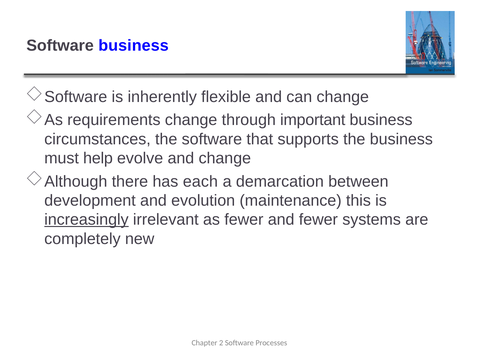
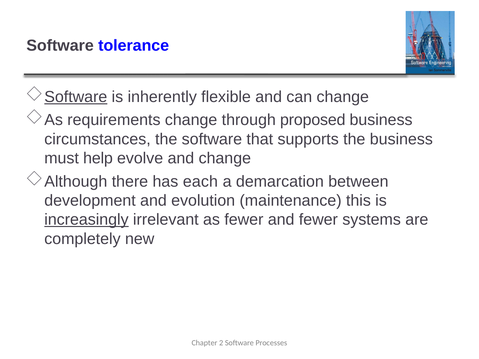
Software business: business -> tolerance (134, 45)
Software underline: none -> present (76, 97)
important: important -> proposed (313, 120)
